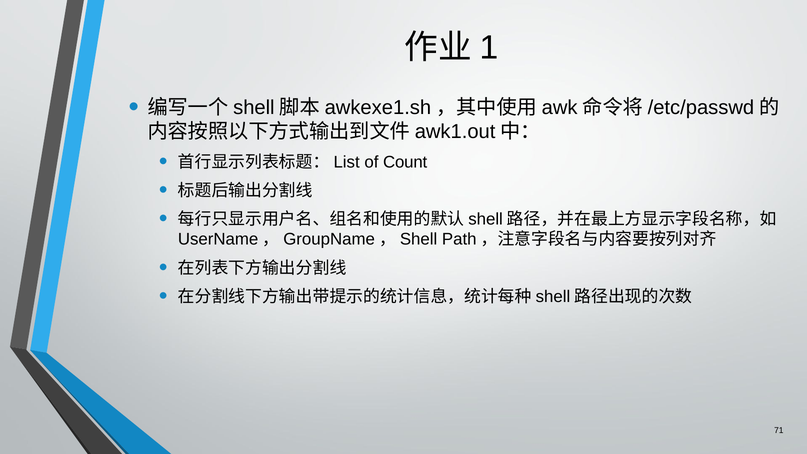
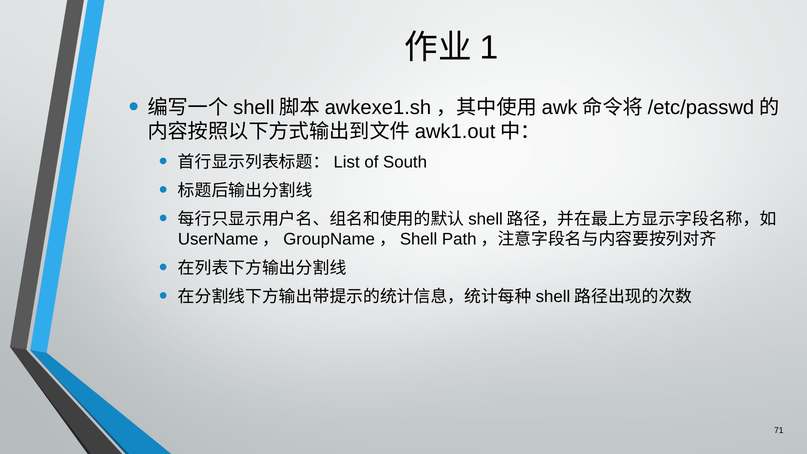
Count: Count -> South (405, 162)
